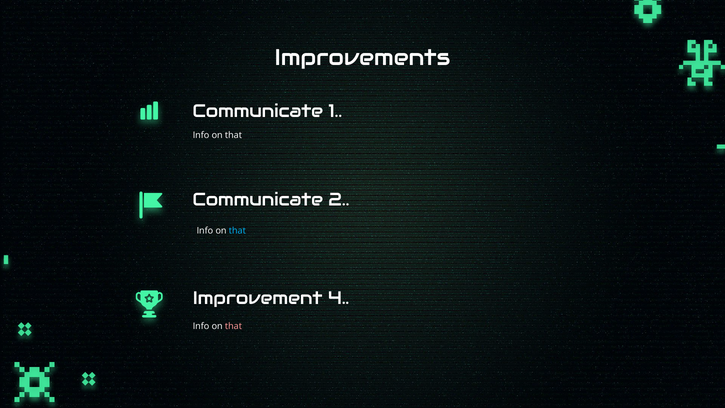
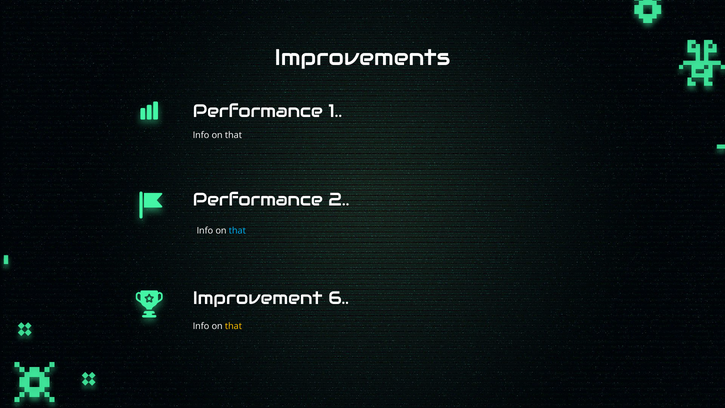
Communicate: Communicate -> Performance (258, 111)
Communicate: Communicate -> Performance (258, 200)
4: 4 -> 6 (339, 298)
that colour: pink -> yellow (233, 326)
